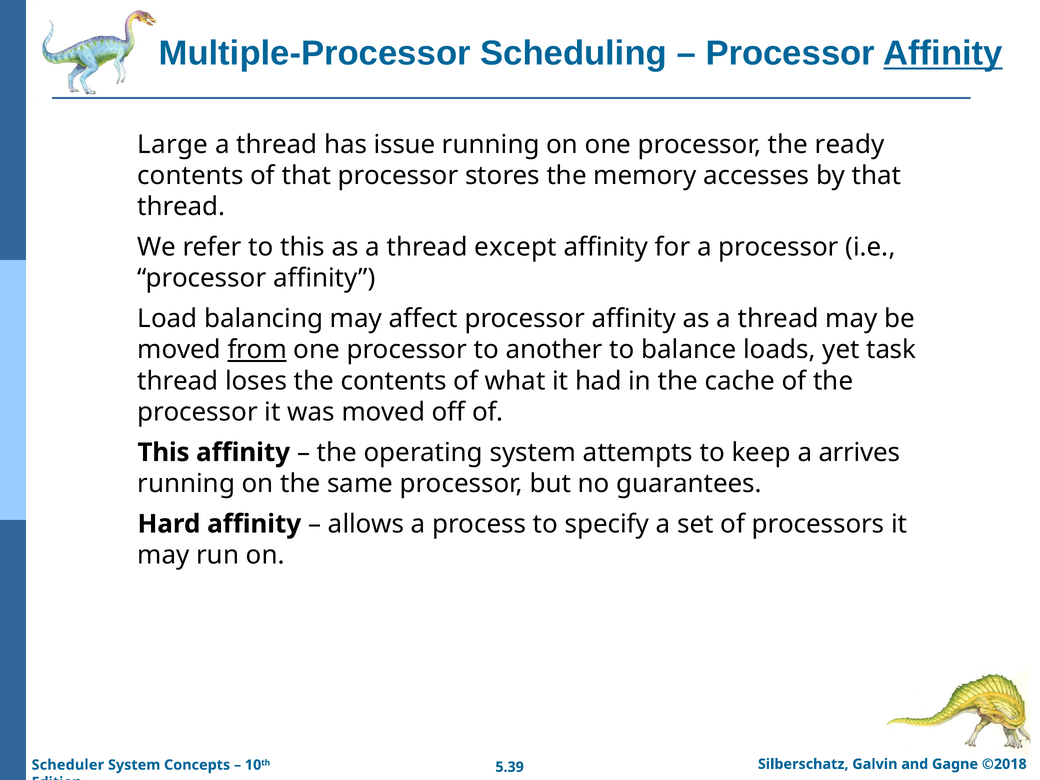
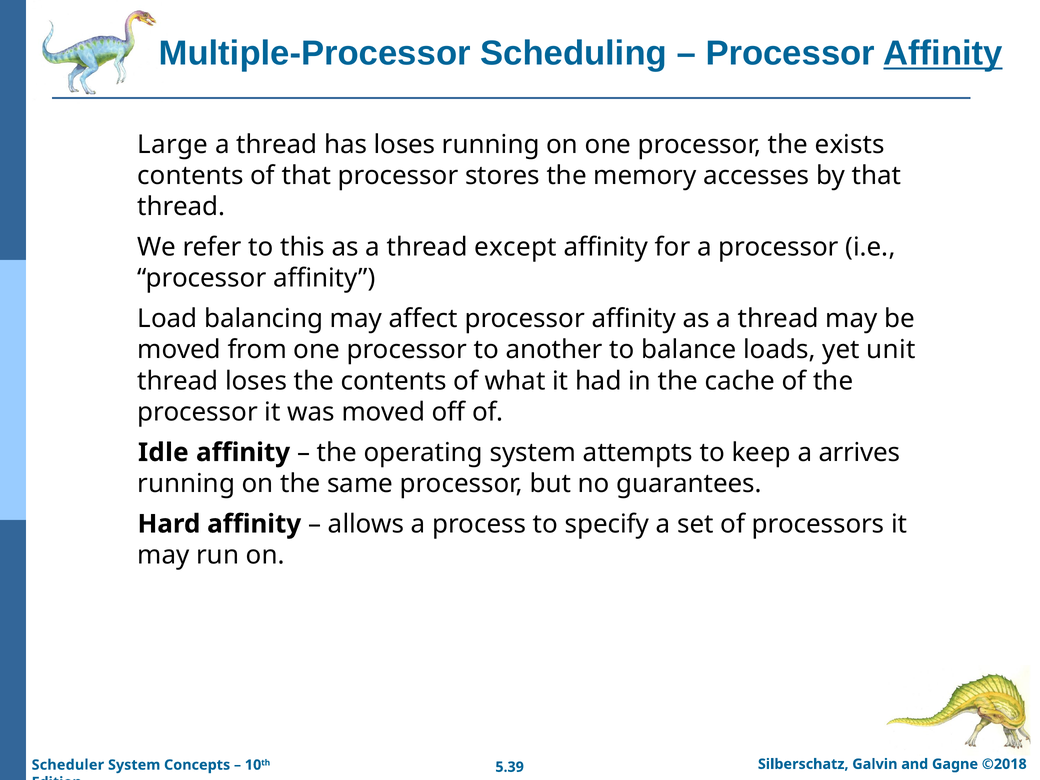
has issue: issue -> loses (405, 144)
ready: ready -> exists (850, 144)
from underline: present -> none (257, 350)
task: task -> unit (891, 350)
This: This -> Idle (163, 452)
